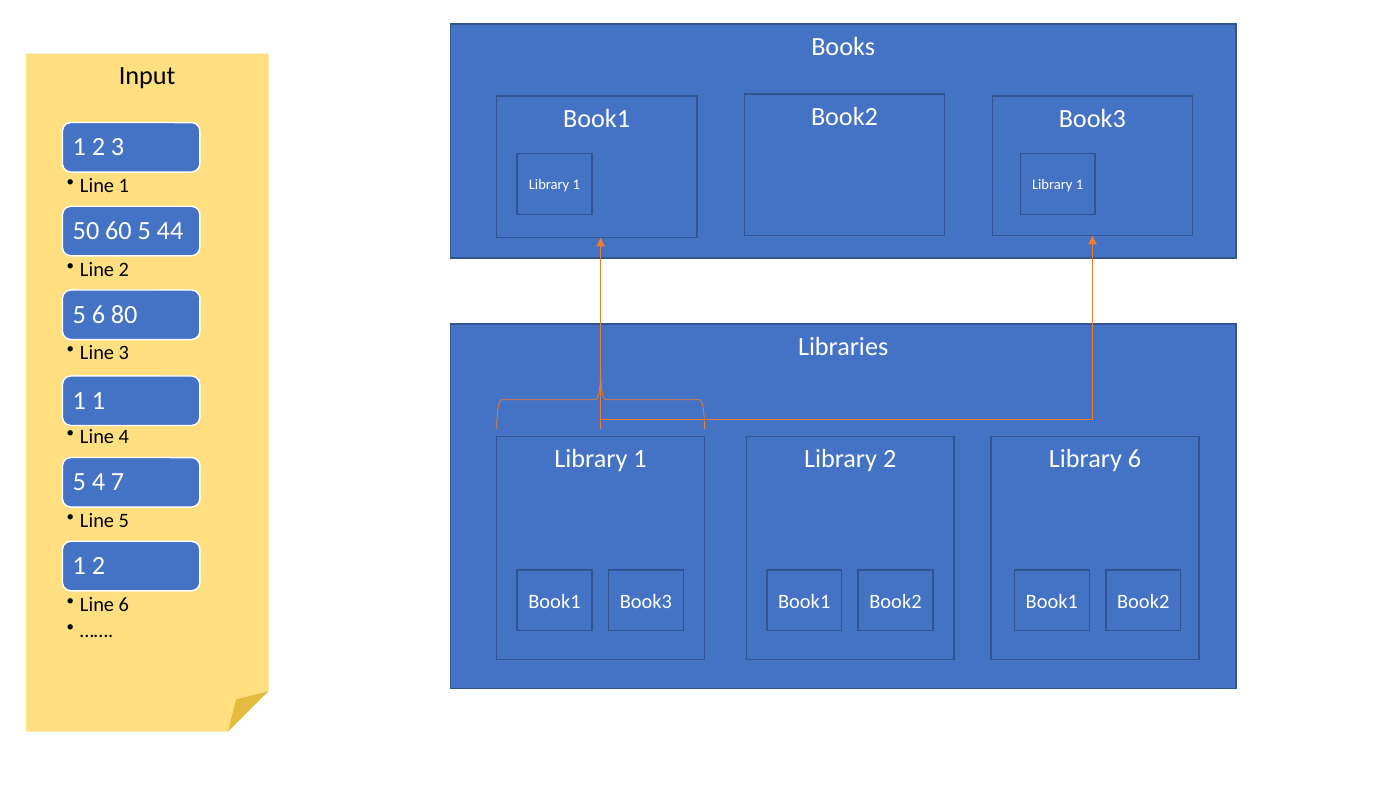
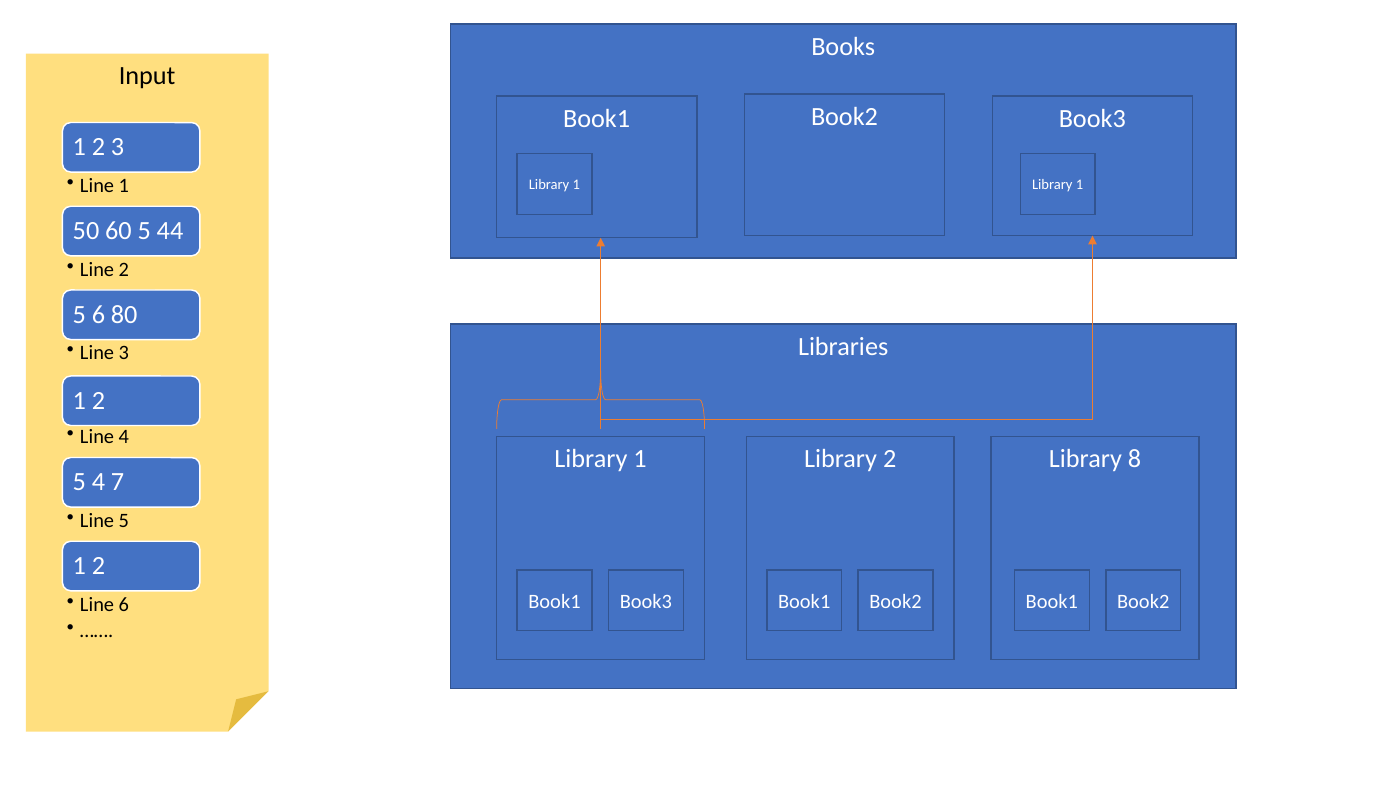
1: 1 -> 2 (98, 401)
Library 6: 6 -> 8 (1135, 459)
